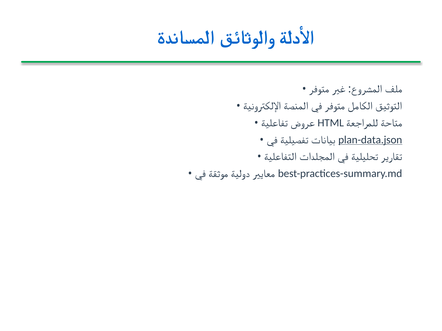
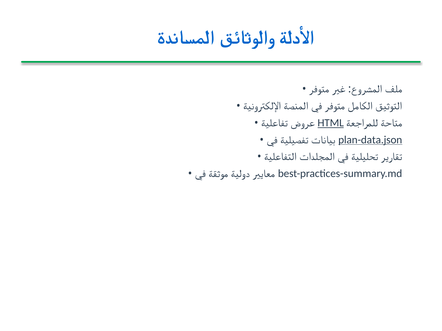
HTML underline: none -> present (331, 123)
